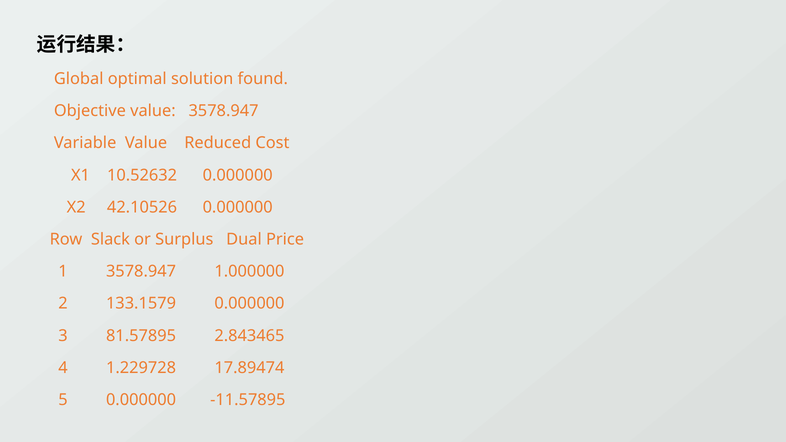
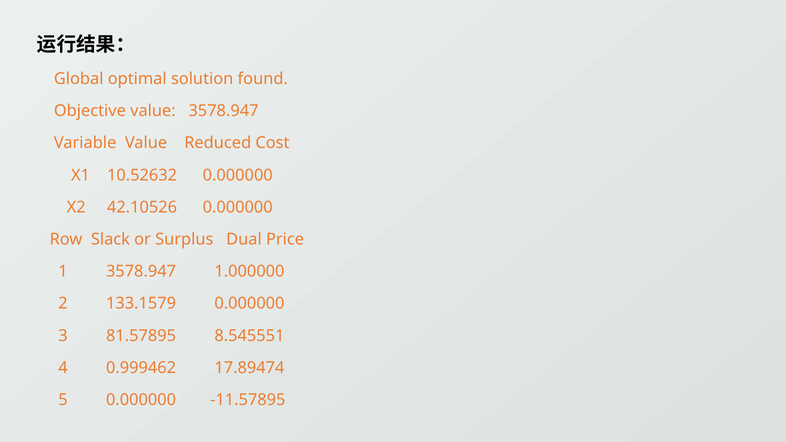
2.843465: 2.843465 -> 8.545551 (249, 336)
1.229728: 1.229728 -> 0.999462 (141, 368)
